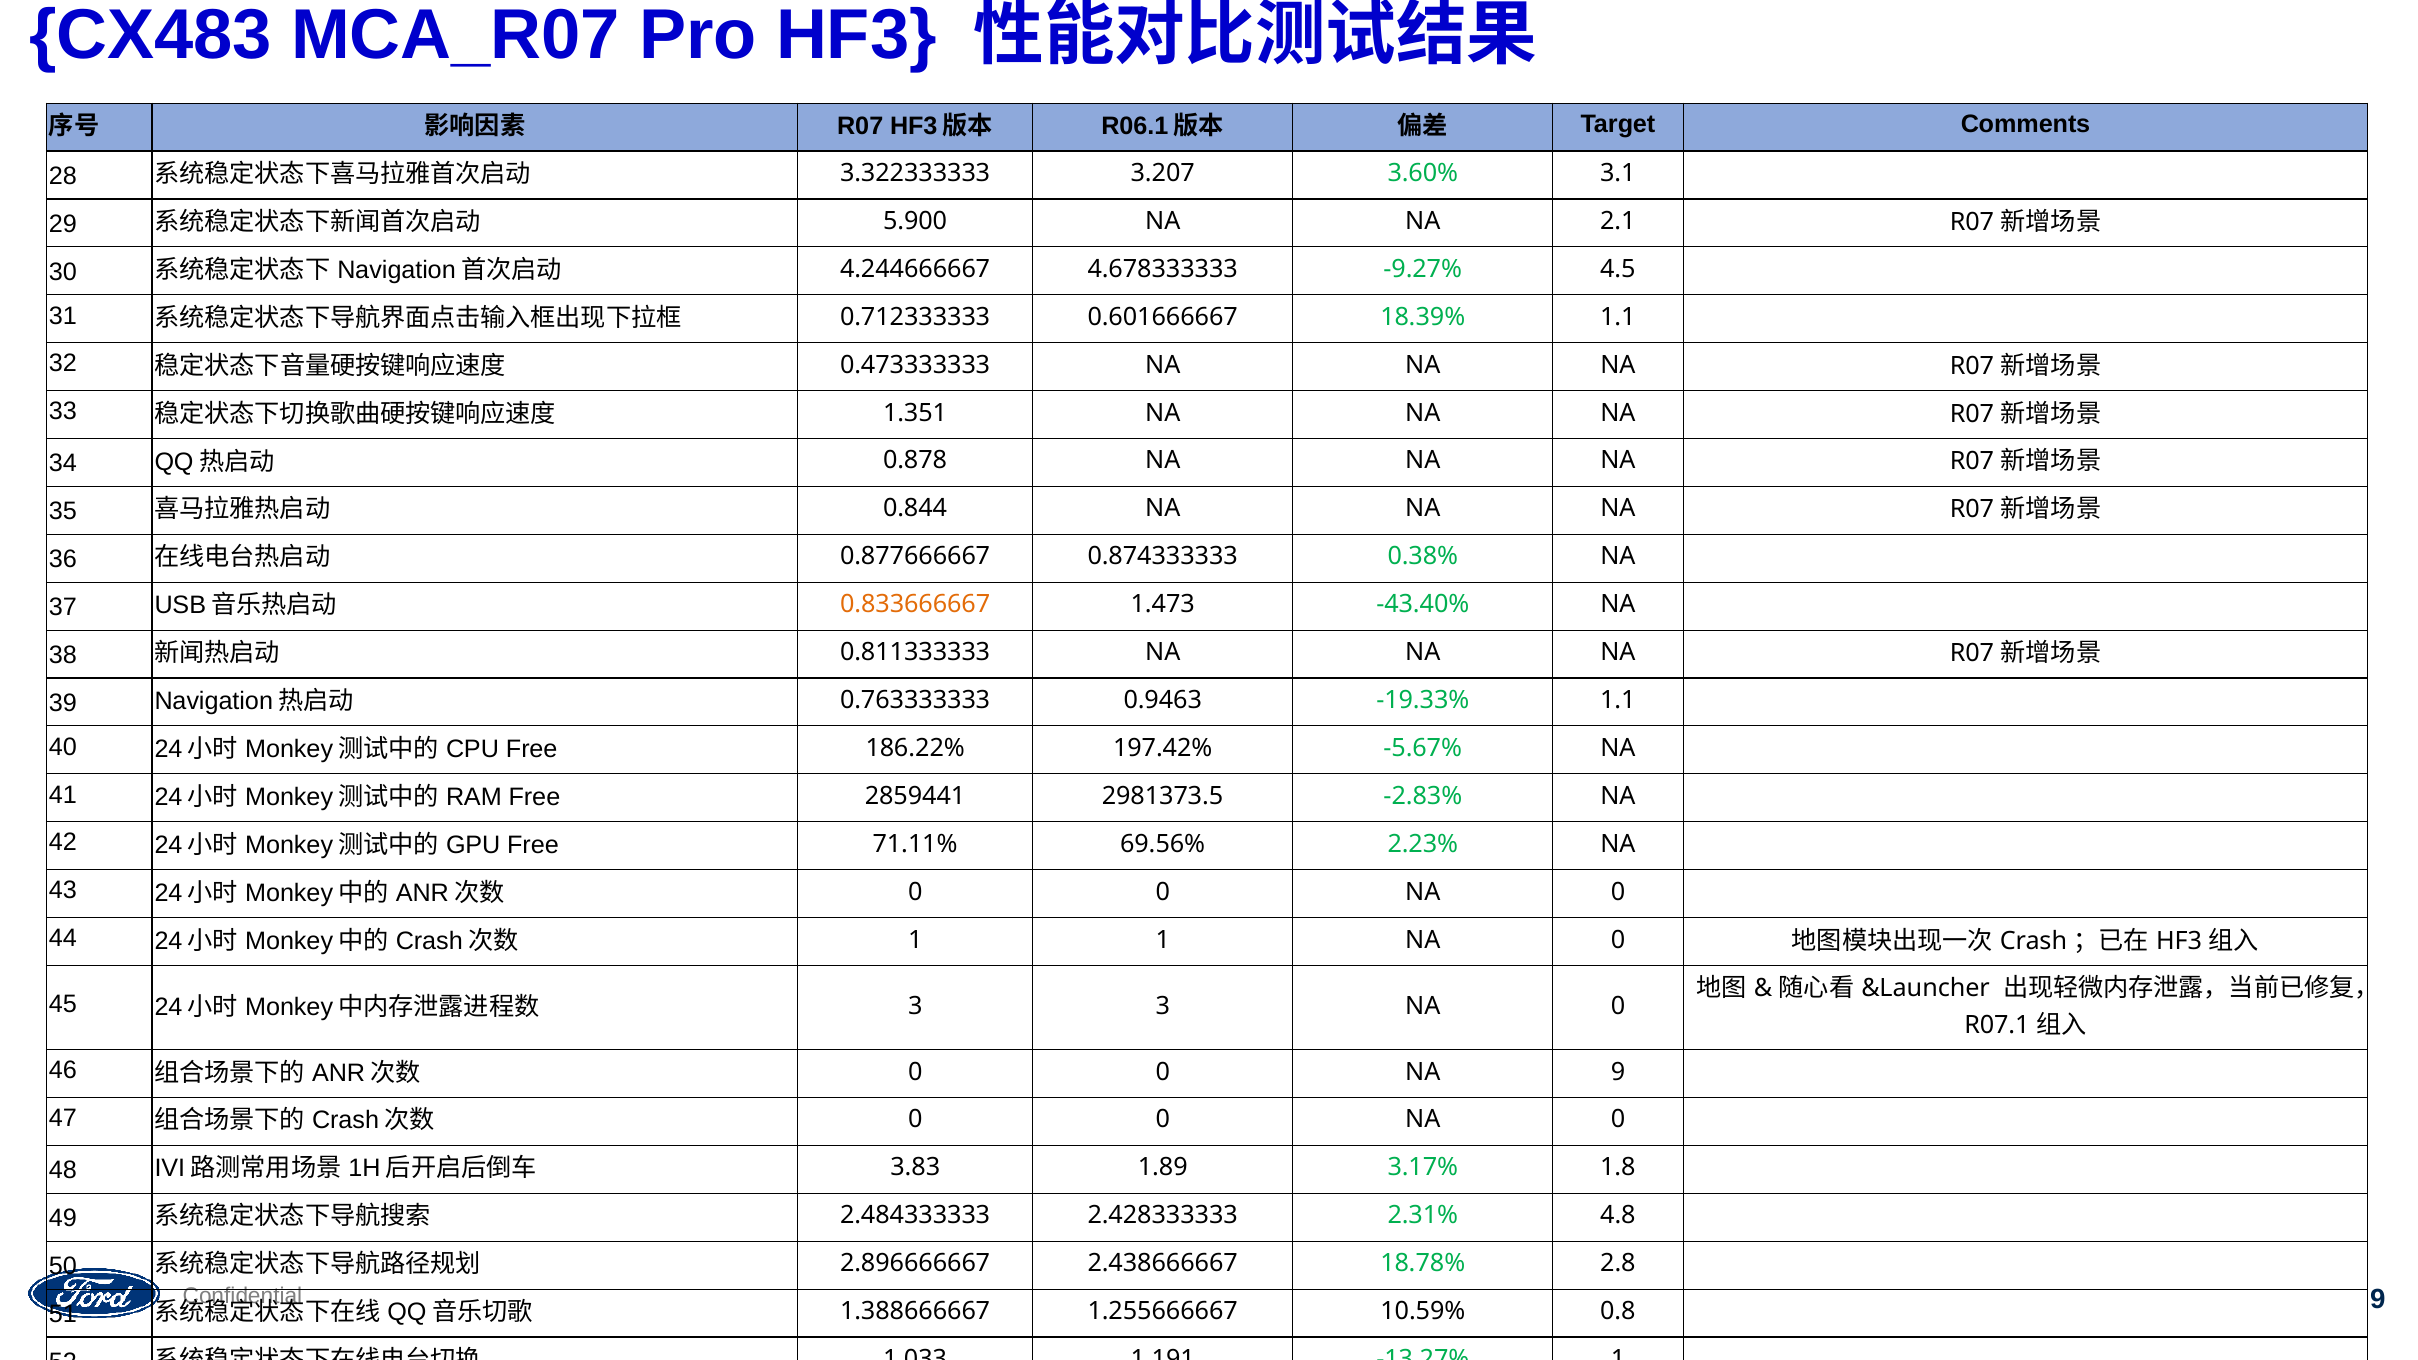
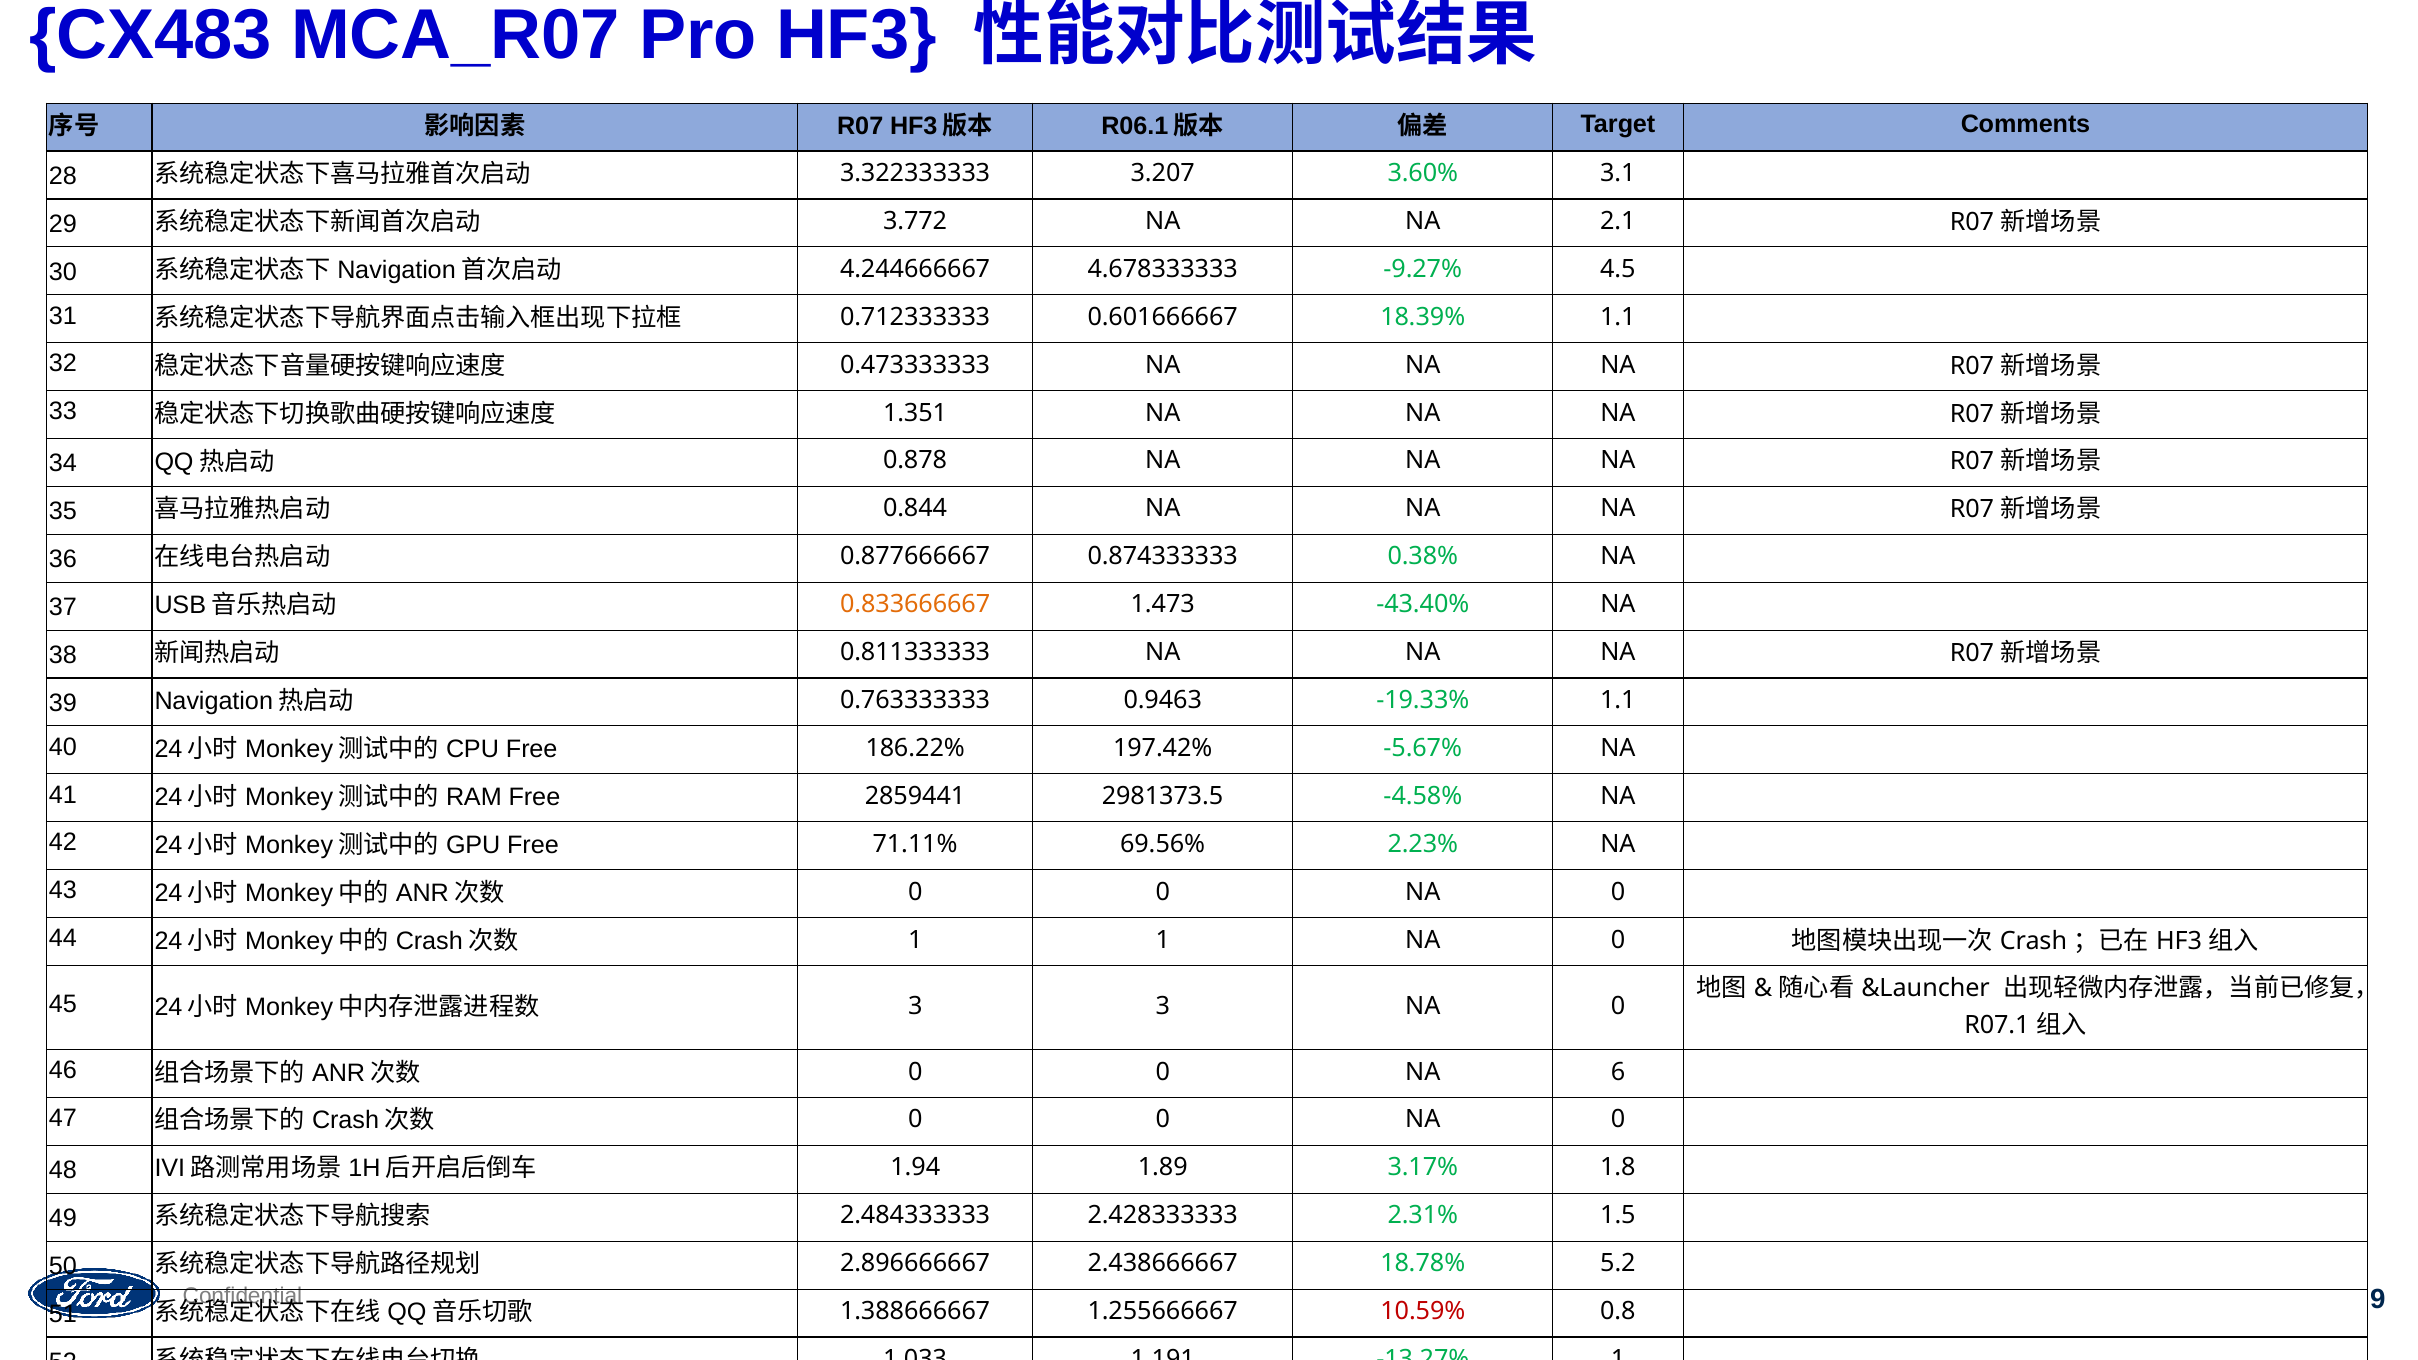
5.900: 5.900 -> 3.772 (915, 221)
-2.83%: -2.83% -> -4.58% (1423, 796)
NA 9: 9 -> 6 (1618, 1072)
3.83: 3.83 -> 1.94 (915, 1168)
4.8: 4.8 -> 1.5 (1618, 1216)
2.8: 2.8 -> 5.2 (1618, 1263)
10.59% colour: black -> red (1423, 1311)
